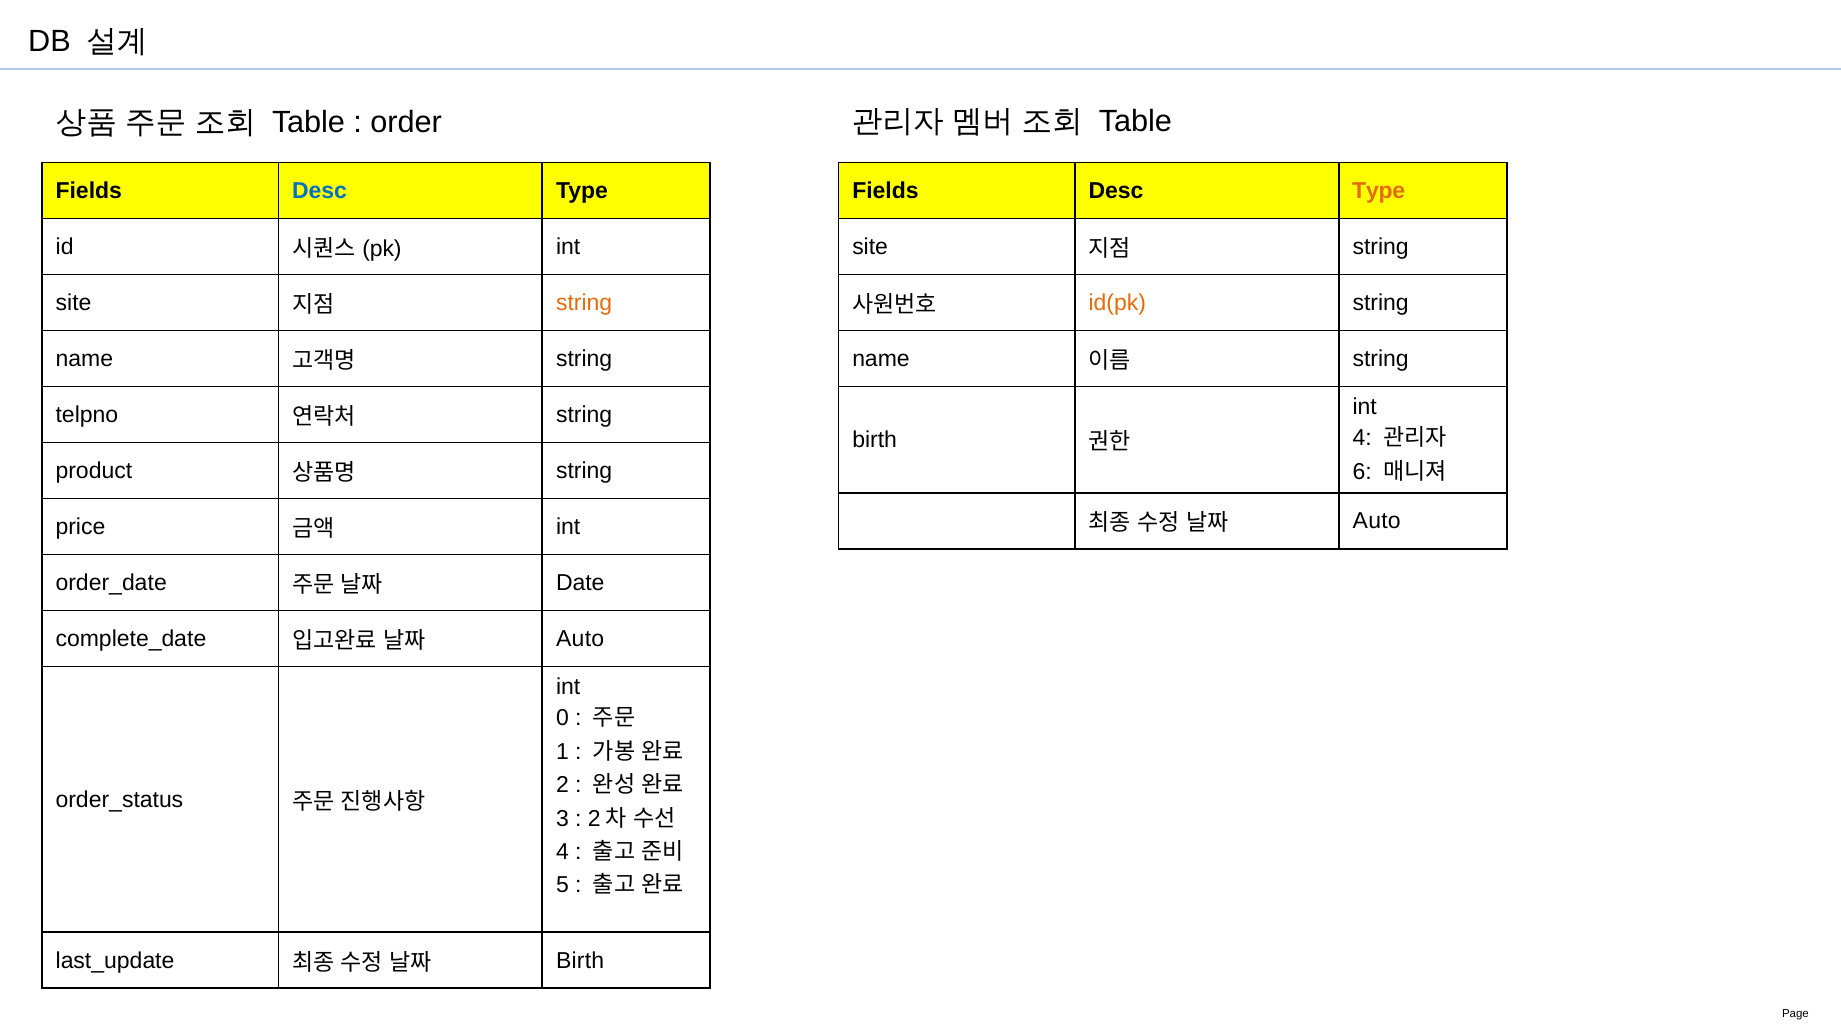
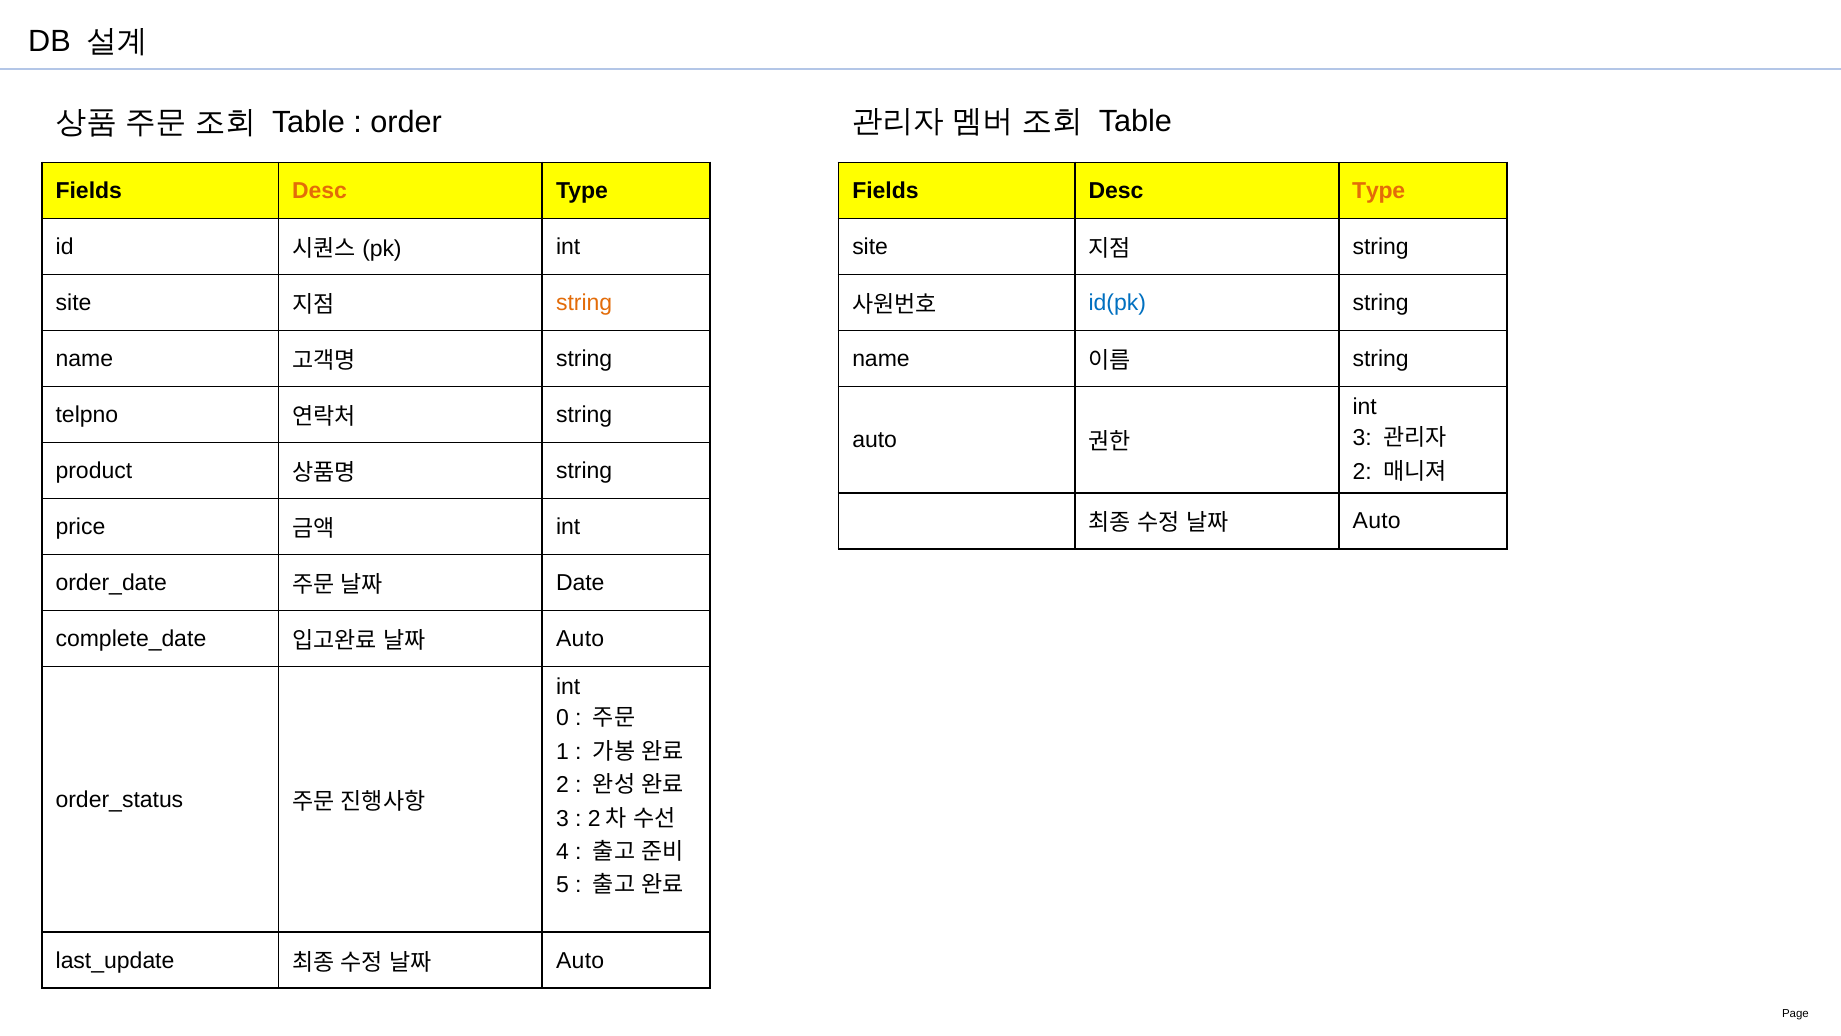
Desc colour: blue -> orange (320, 191)
id(pk colour: orange -> blue (1117, 303)
4: 4 -> 3 (1362, 438)
birth: birth -> auto (875, 440)
6: 6 -> 2 (1362, 471)
Birth: Birth -> Auto (580, 960)
